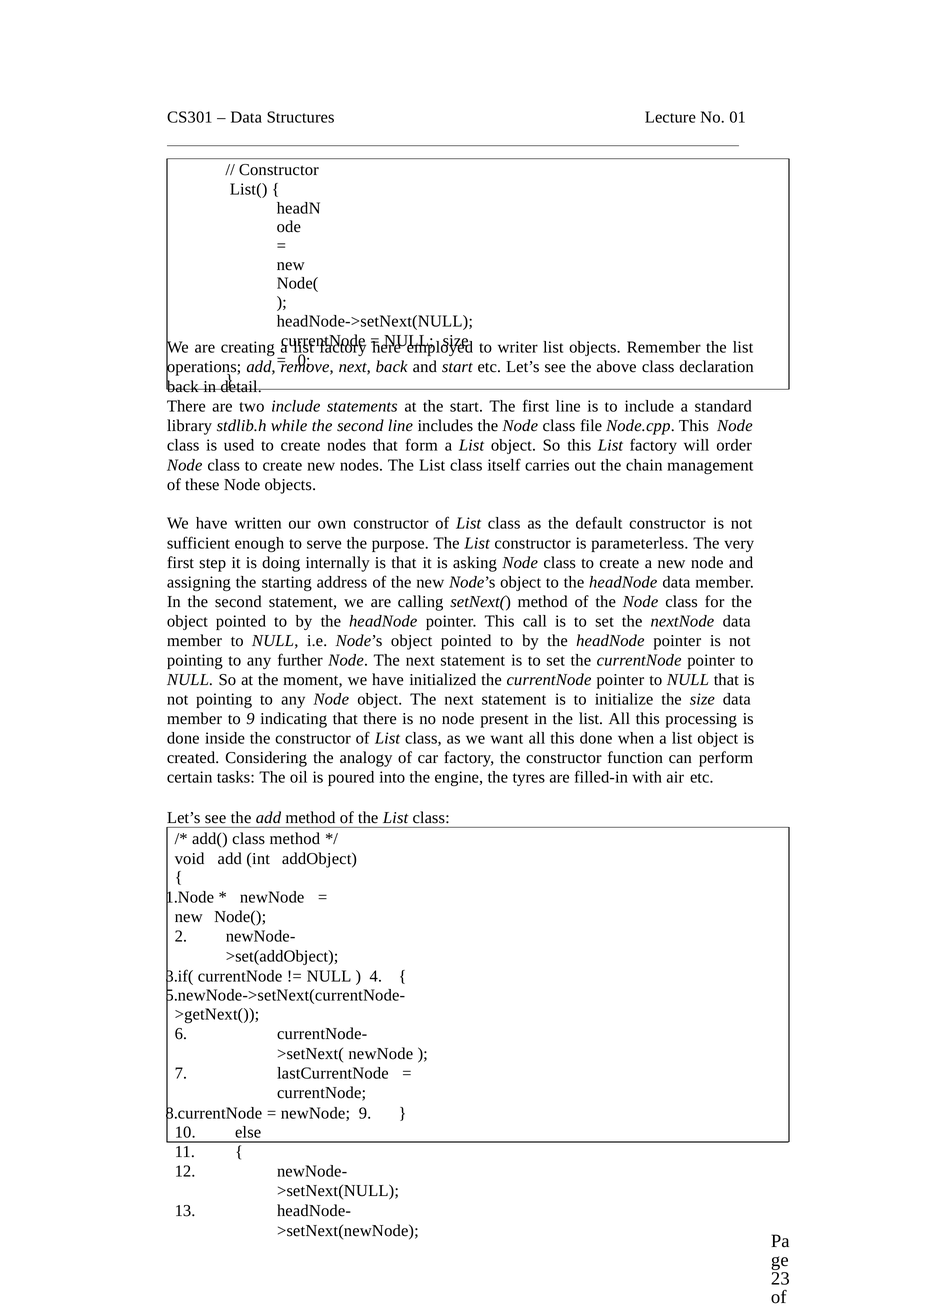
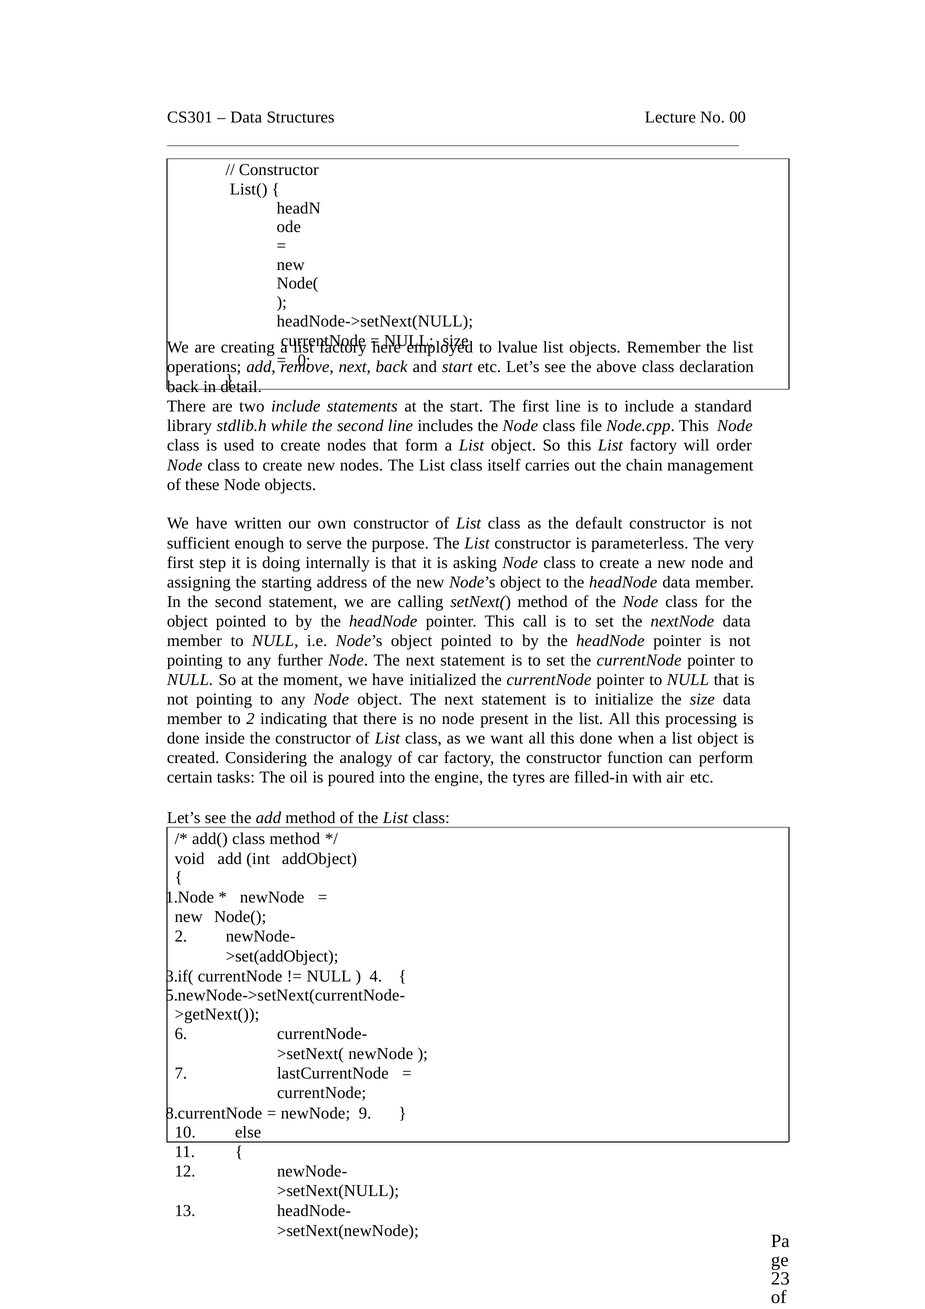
01: 01 -> 00 (738, 117)
writer: writer -> lvalue (518, 347)
to 9: 9 -> 2 (250, 719)
